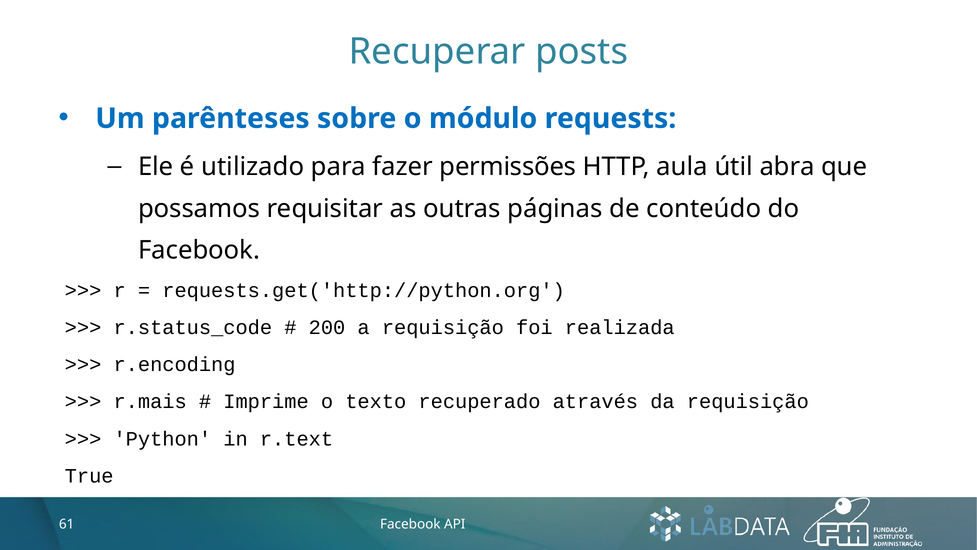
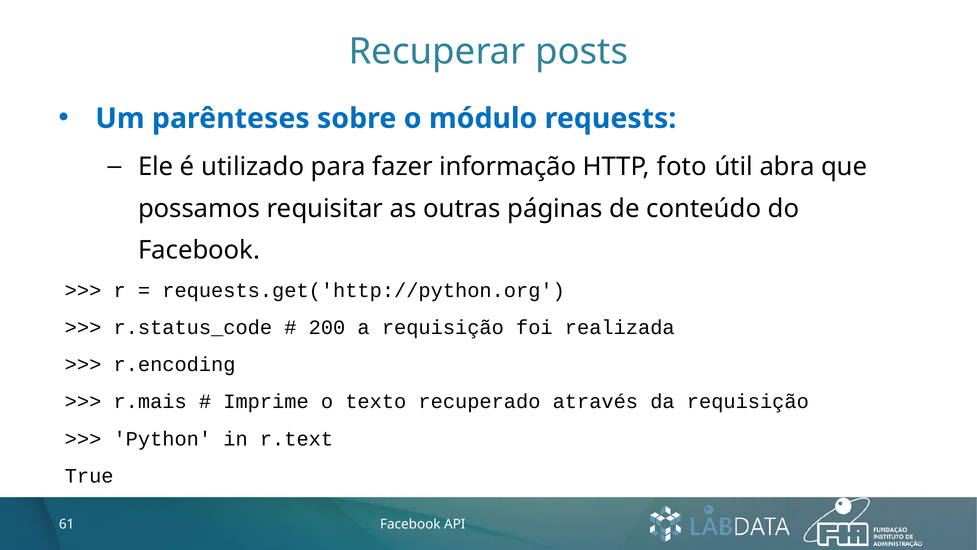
permissões: permissões -> informação (508, 167)
aula: aula -> foto (682, 167)
